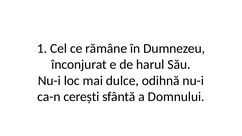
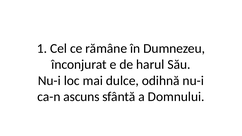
cerești: cerești -> ascuns (81, 97)
